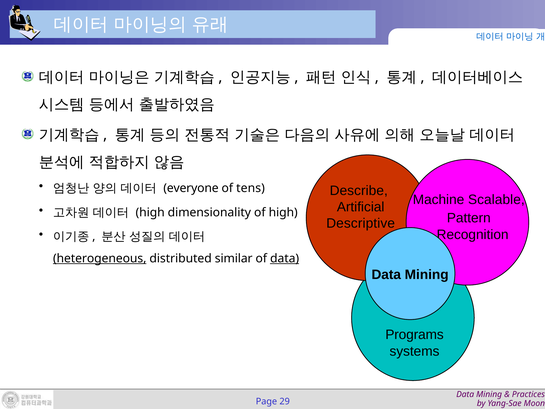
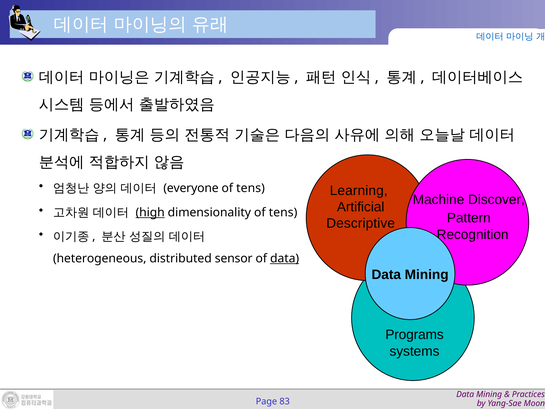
Describe: Describe -> Learning (359, 190)
Scalable: Scalable -> Discover (496, 200)
high underline: none -> present (150, 212)
dimensionality of high: high -> tens (283, 212)
heterogeneous underline: present -> none (100, 258)
similar: similar -> sensor (234, 258)
29: 29 -> 83 (285, 401)
